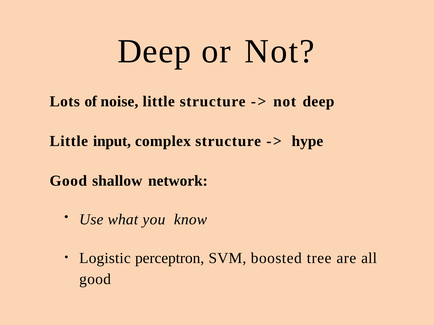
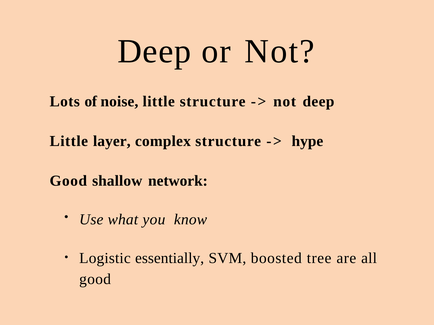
input: input -> layer (112, 141)
perceptron: perceptron -> essentially (170, 258)
